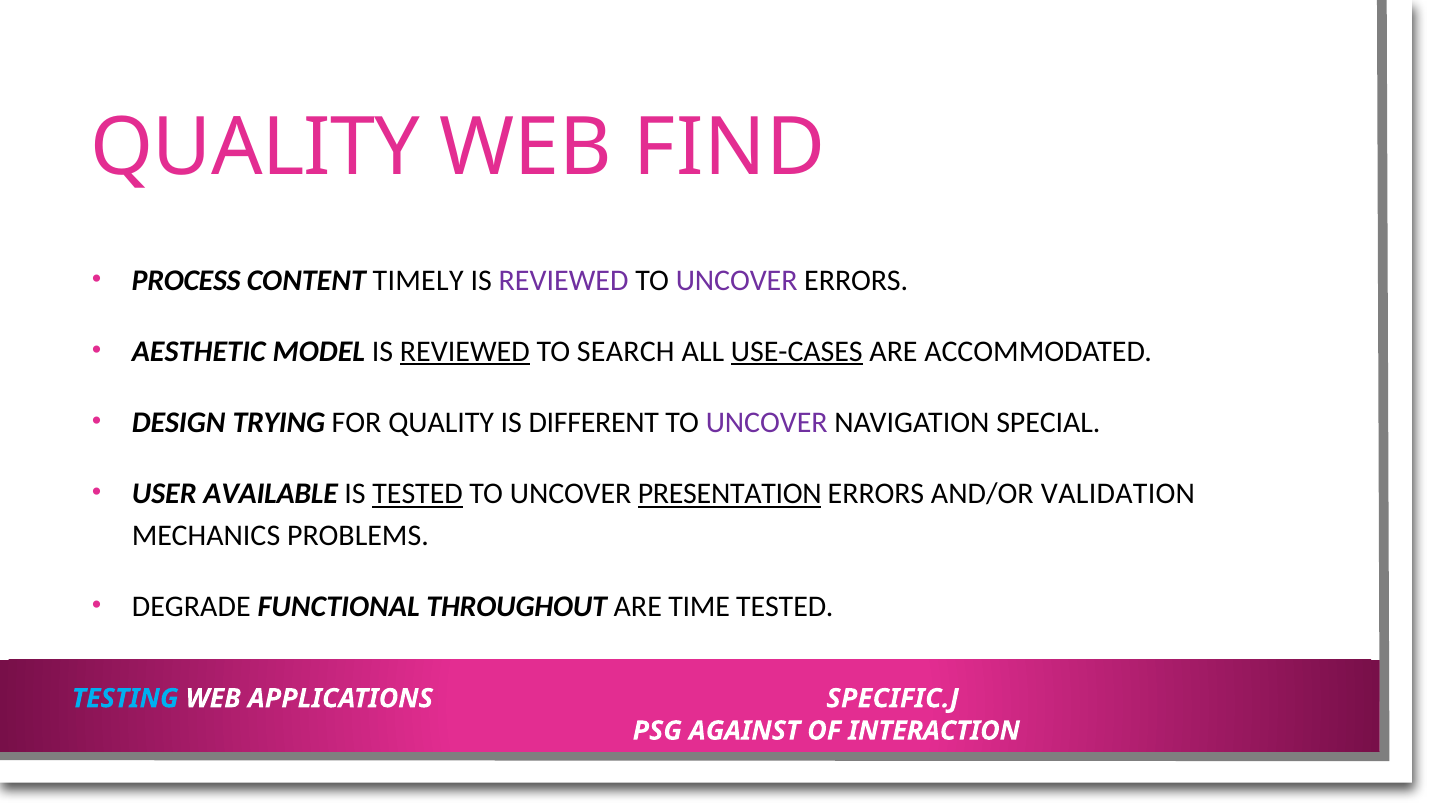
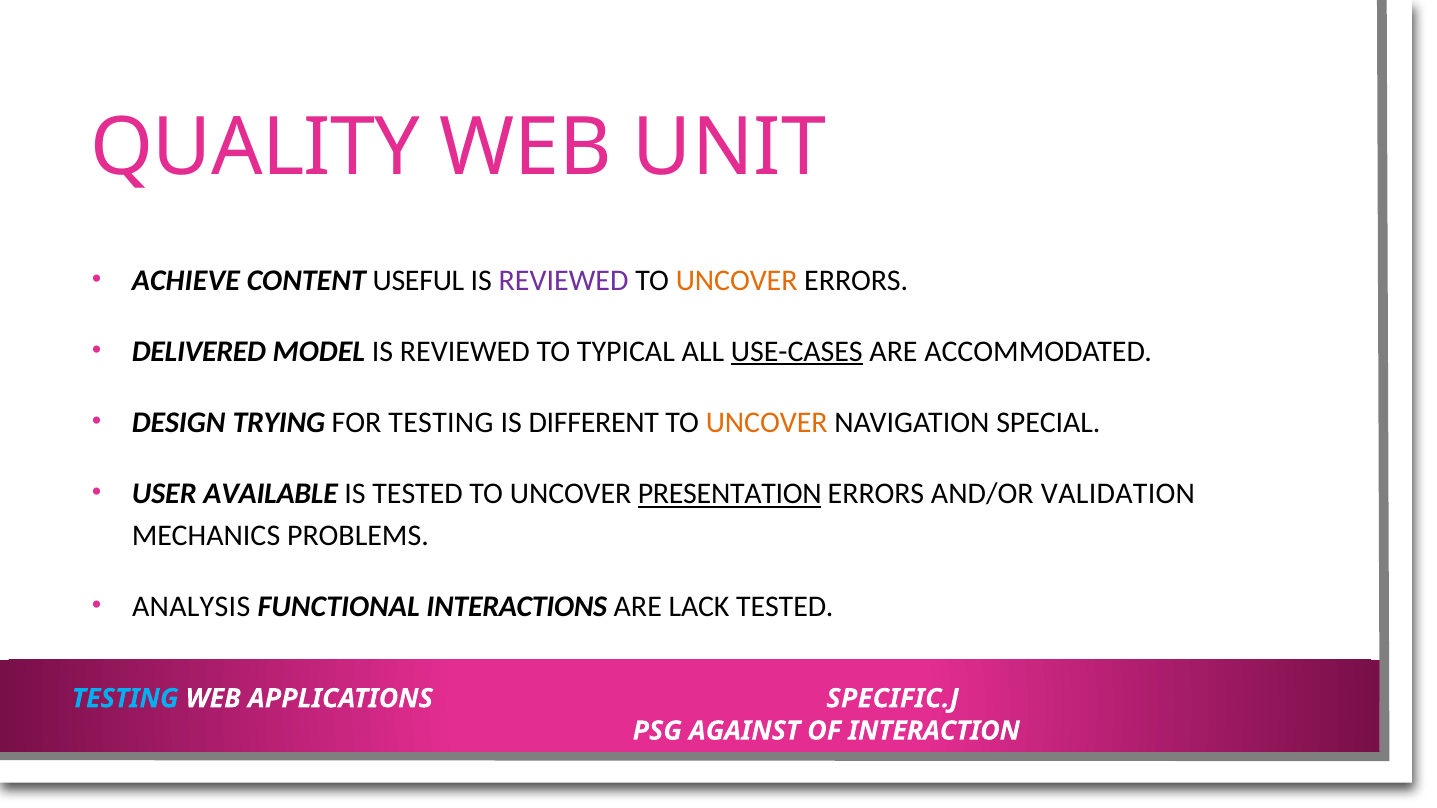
FIND: FIND -> UNIT (730, 148)
PROCESS: PROCESS -> ACHIEVE (186, 280)
TIMELY: TIMELY -> USEFUL (418, 280)
UNCOVER colour: purple -> orange (737, 280)
AESTHETIC: AESTHETIC -> DELIVERED (199, 352)
REVIEWED underline: present -> none (465, 352)
SEARCH: SEARCH -> TYPICAL (626, 352)
FOR QUALITY: QUALITY -> TESTING (441, 423)
UNCOVER colour: purple -> orange (767, 423)
TESTED underline: present -> none (418, 494)
DEGRADE: DEGRADE -> ANALYSIS (191, 607)
THROUGHOUT: THROUGHOUT -> INTERACTIONS (517, 607)
TIME: TIME -> LACK (699, 607)
